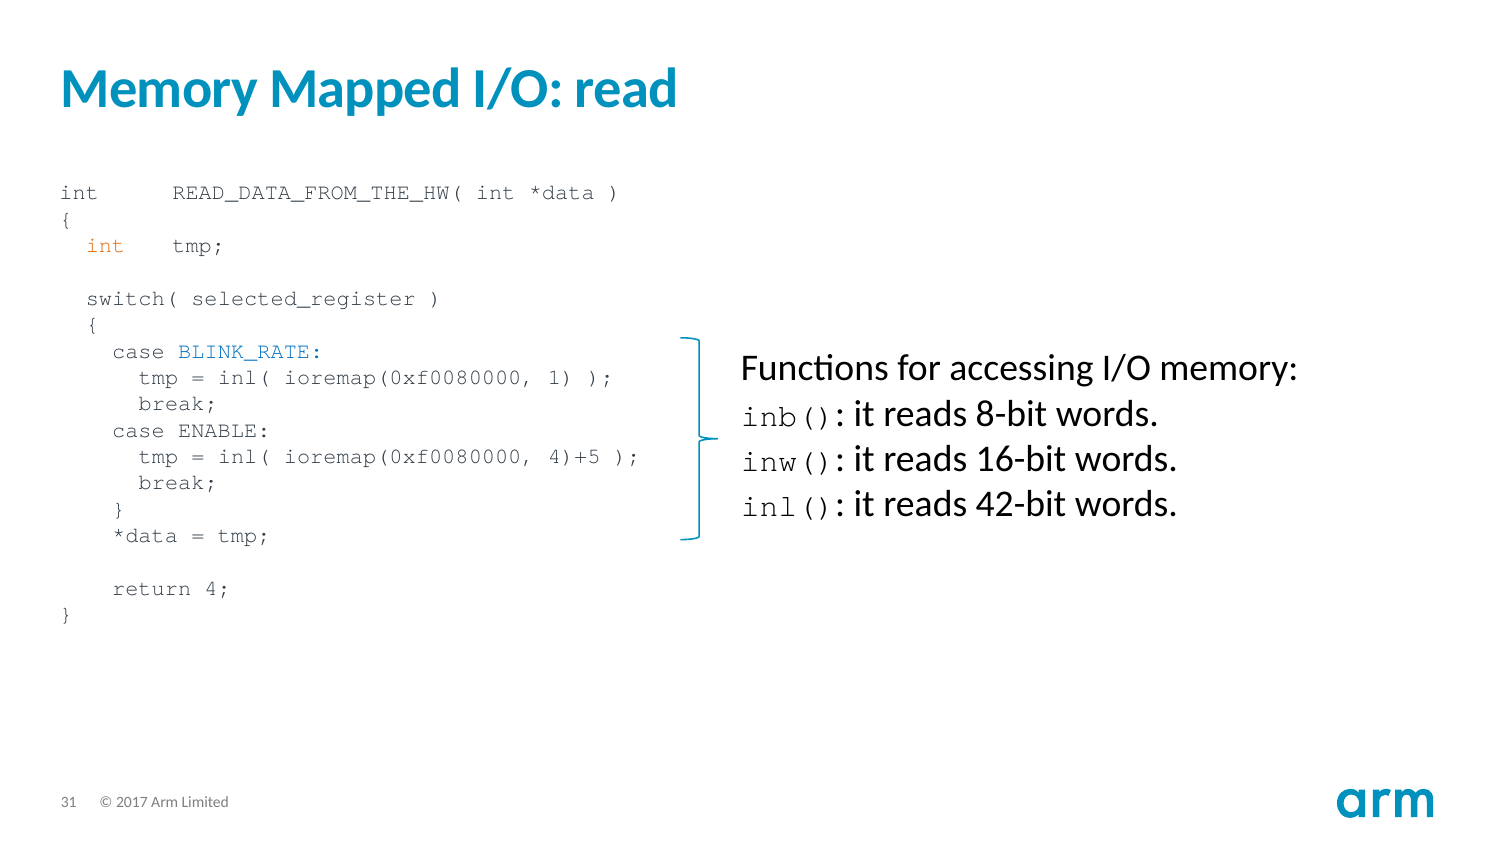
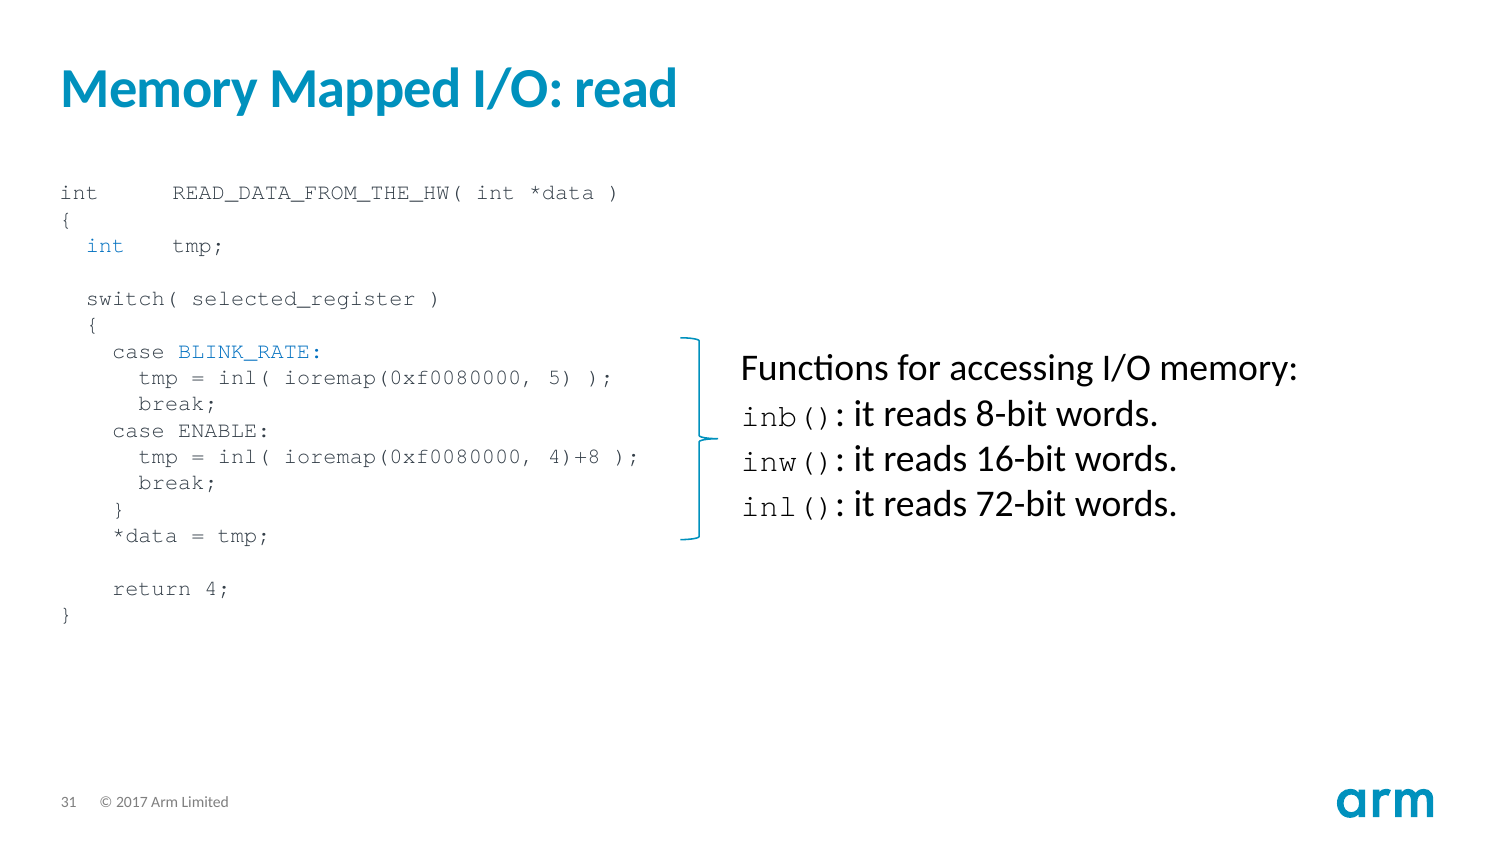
int colour: orange -> blue (106, 245)
1: 1 -> 5 (561, 377)
4)+5: 4)+5 -> 4)+8 (574, 456)
42-bit: 42-bit -> 72-bit (1021, 504)
